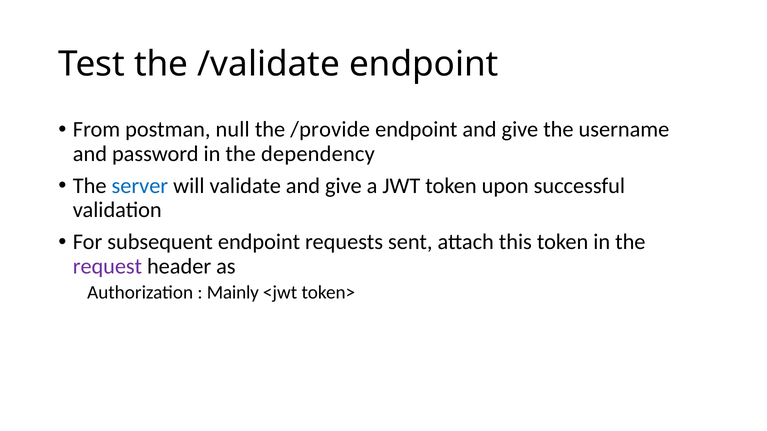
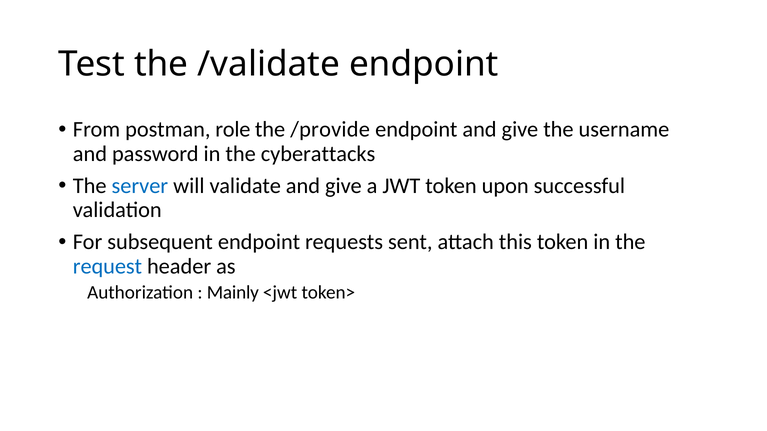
null: null -> role (233, 130)
dependency: dependency -> cyberattacks (318, 154)
request colour: purple -> blue (107, 266)
